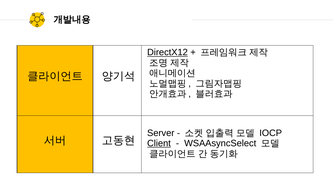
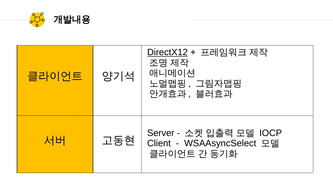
Client underline: present -> none (159, 143)
